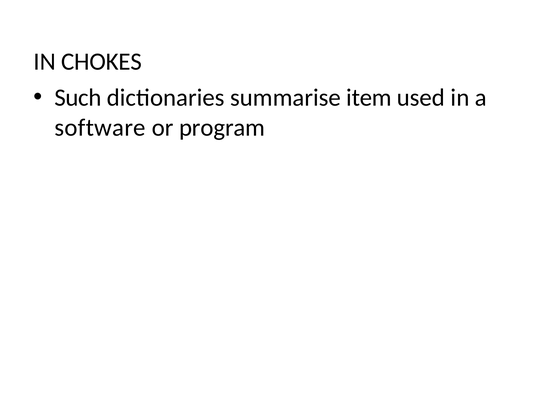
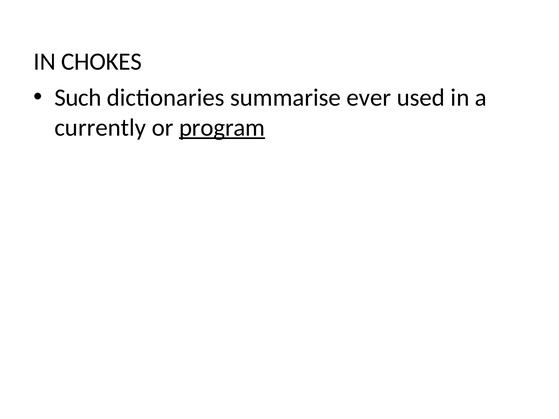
item: item -> ever (369, 98)
software: software -> currently (100, 128)
program underline: none -> present (222, 128)
